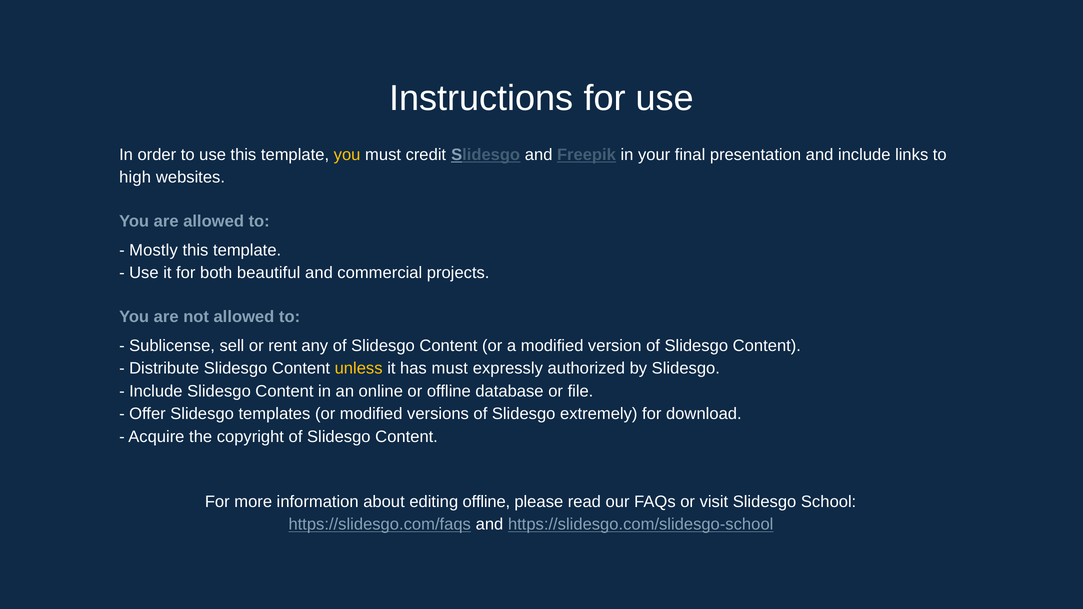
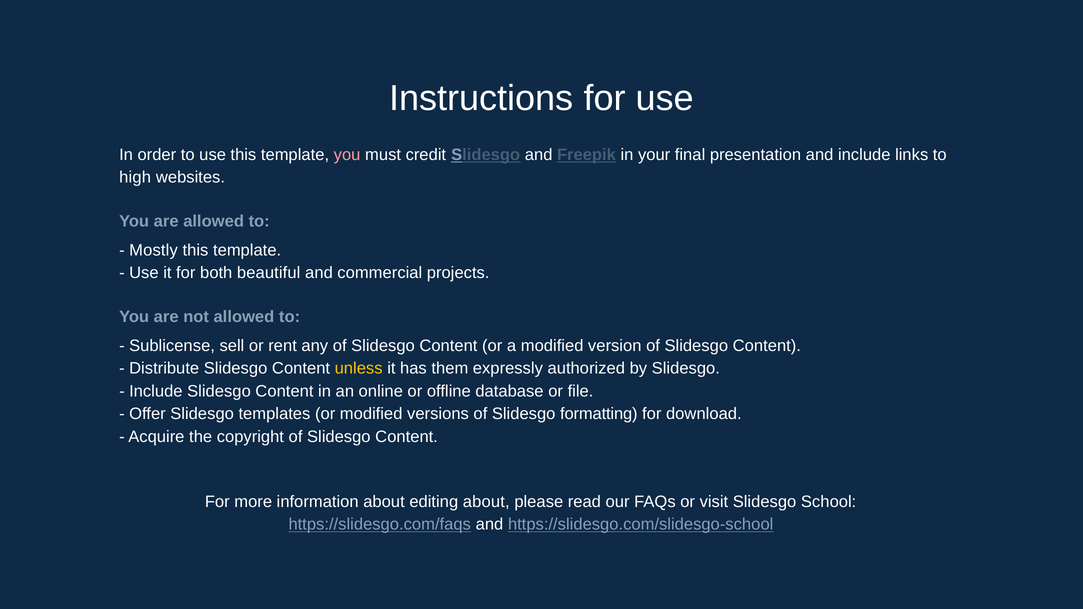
you colour: yellow -> pink (347, 155)
has must: must -> them (450, 369)
extremely: extremely -> formatting (599, 414)
editing offline: offline -> about (486, 502)
